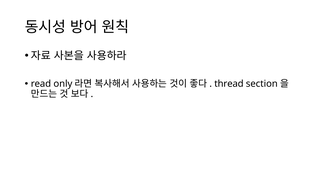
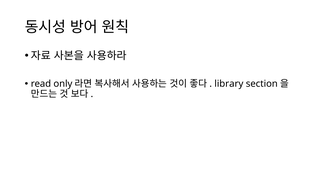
thread: thread -> library (229, 84)
